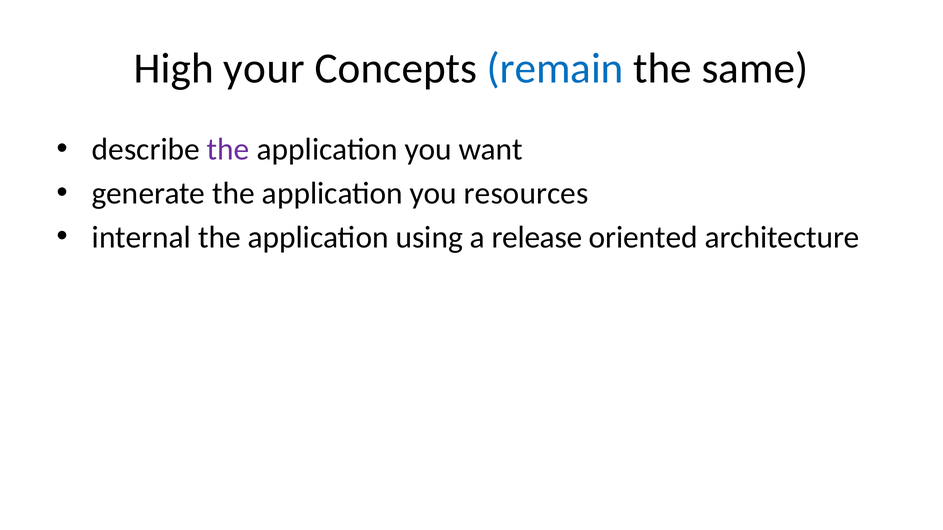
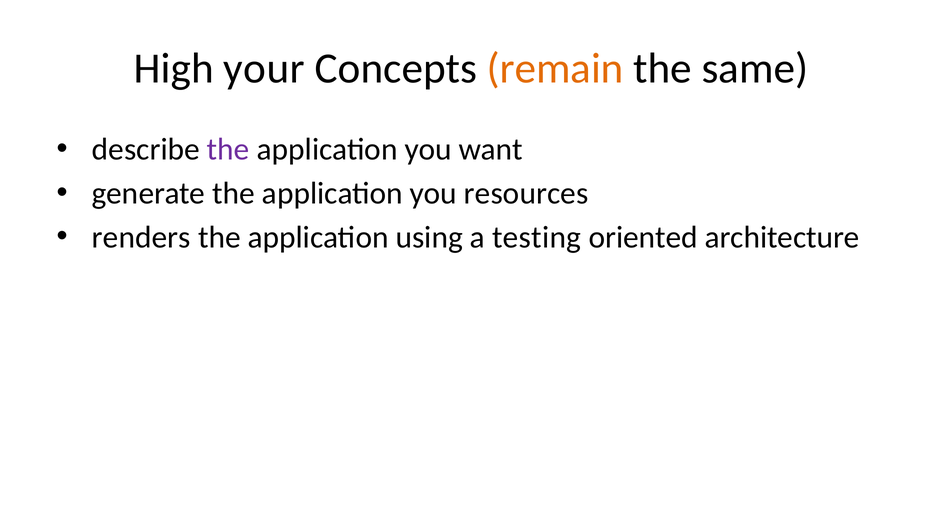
remain colour: blue -> orange (555, 68)
internal: internal -> renders (141, 238)
release: release -> testing (537, 238)
